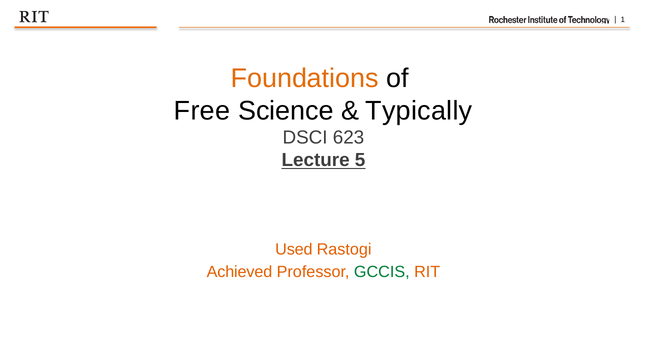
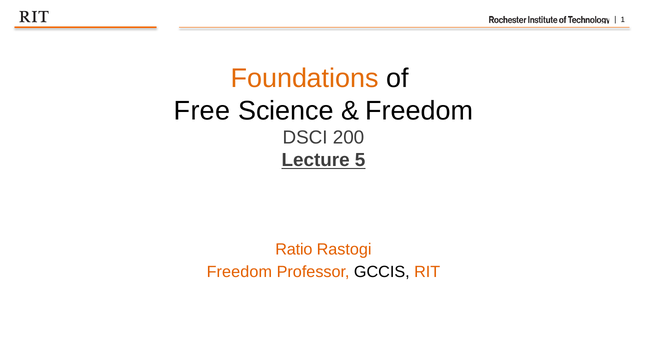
Typically: Typically -> Freedom (419, 111)
623: 623 -> 200 (349, 138)
Used: Used -> Ratio (294, 249)
Achieved: Achieved -> Freedom (239, 272)
GCCIS colour: green -> black (382, 272)
